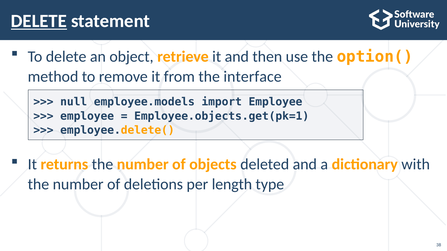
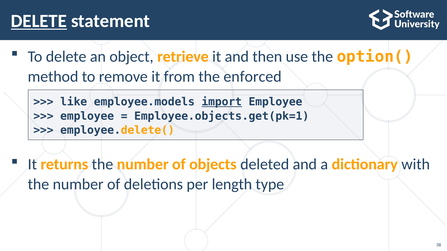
interface: interface -> enforced (253, 77)
null: null -> like (74, 102)
import underline: none -> present (222, 102)
